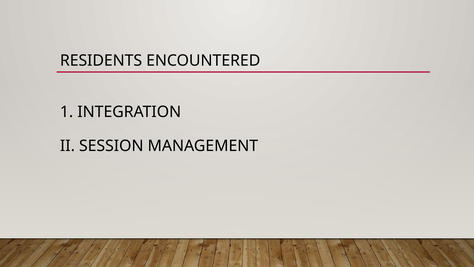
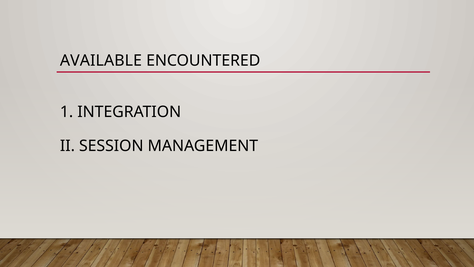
RESIDENTS: RESIDENTS -> AVAILABLE (101, 60)
